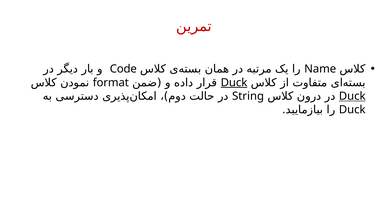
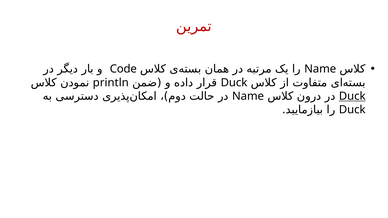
format: format -> println (111, 83)
Duck underline: present -> none (234, 83)
String: String -> Name (248, 96)
